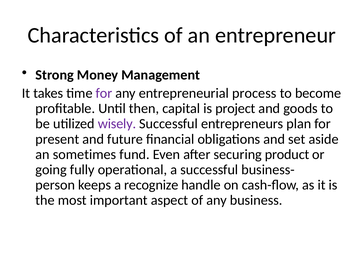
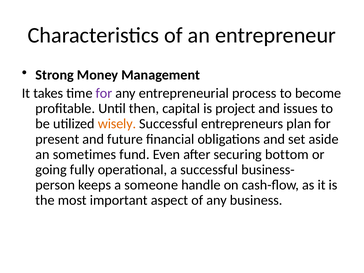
goods: goods -> issues (301, 108)
wisely colour: purple -> orange (117, 124)
product: product -> bottom (287, 154)
recognize: recognize -> someone (151, 185)
